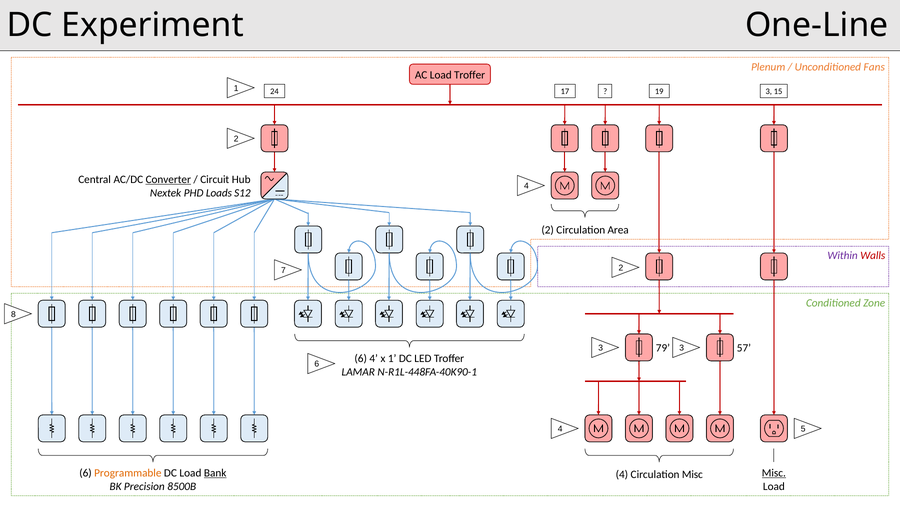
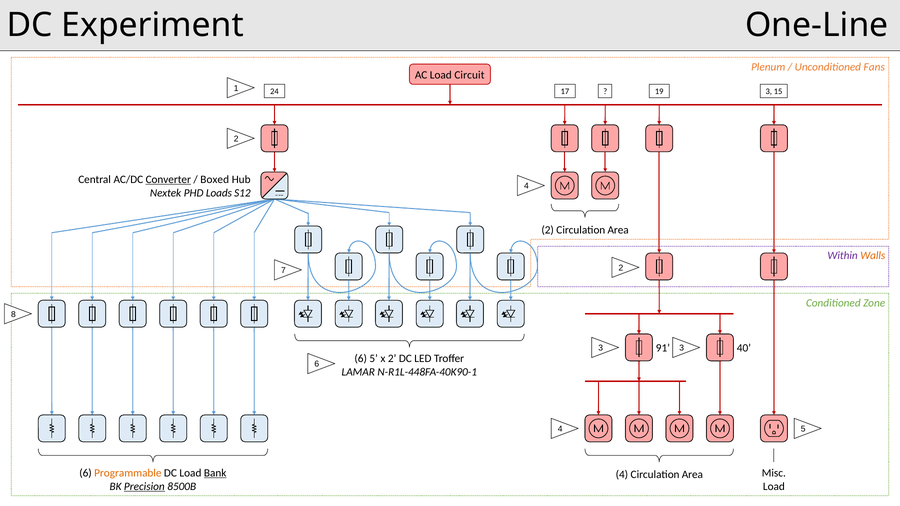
Load Troffer: Troffer -> Circuit (469, 75)
Circuit: Circuit -> Boxed (215, 180)
Walls colour: red -> orange (873, 256)
79: 79 -> 91 (663, 348)
57: 57 -> 40 (744, 348)
4: 4 -> 5 (374, 359)
x 1: 1 -> 2 (392, 359)
Misc underline: present -> none (774, 473)
4 Circulation Misc: Misc -> Area (692, 475)
Precision underline: none -> present (144, 487)
